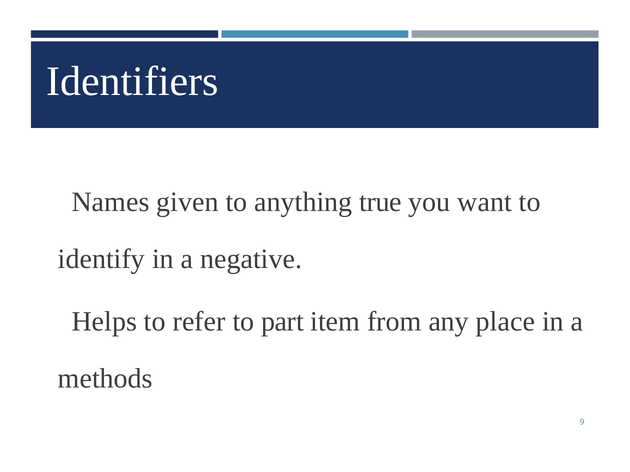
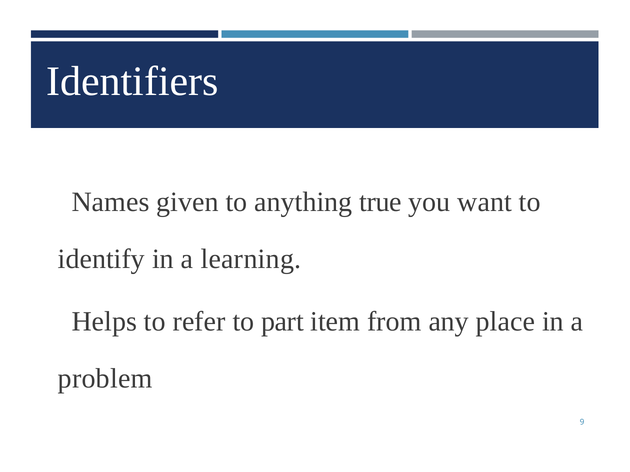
negative: negative -> learning (251, 259)
methods: methods -> problem (105, 379)
